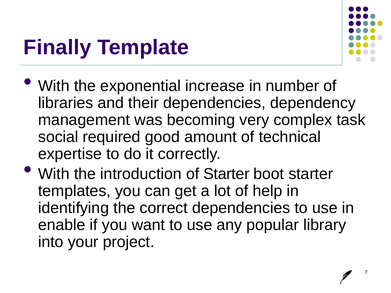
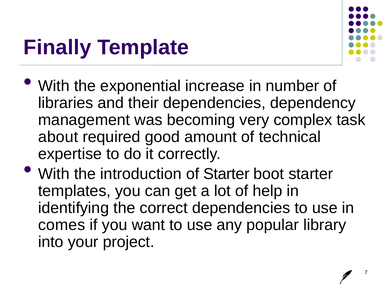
social: social -> about (58, 137)
enable: enable -> comes (62, 225)
